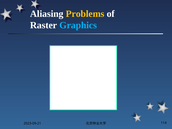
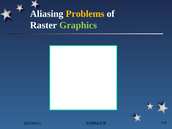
Graphics colour: light blue -> light green (78, 25)
